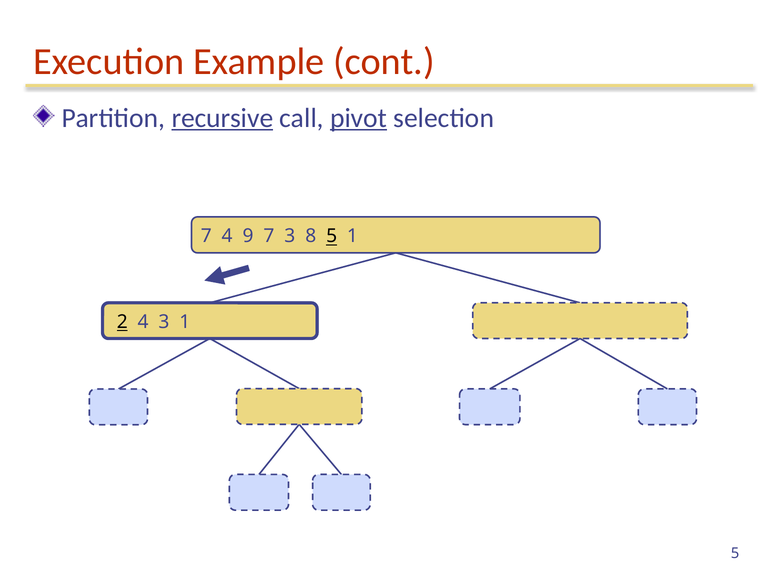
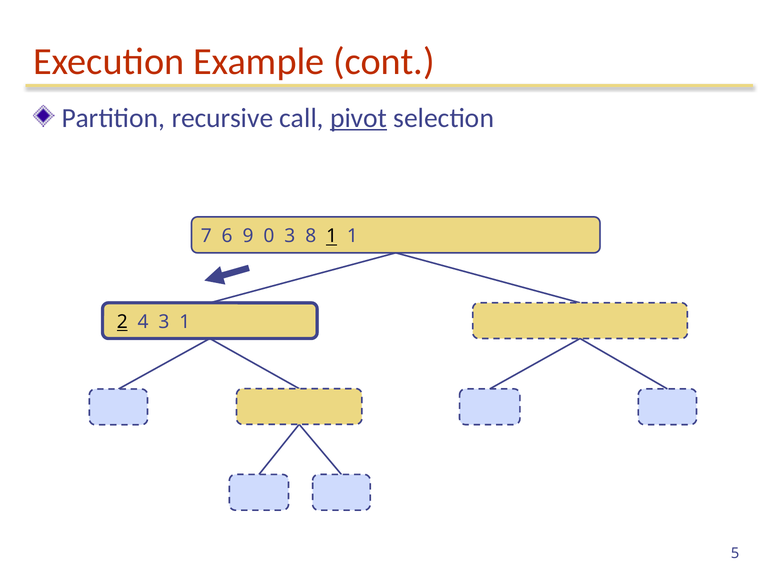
recursive underline: present -> none (222, 118)
7 4: 4 -> 6 (227, 236)
9 7: 7 -> 0 (269, 236)
8 5: 5 -> 1 (332, 236)
